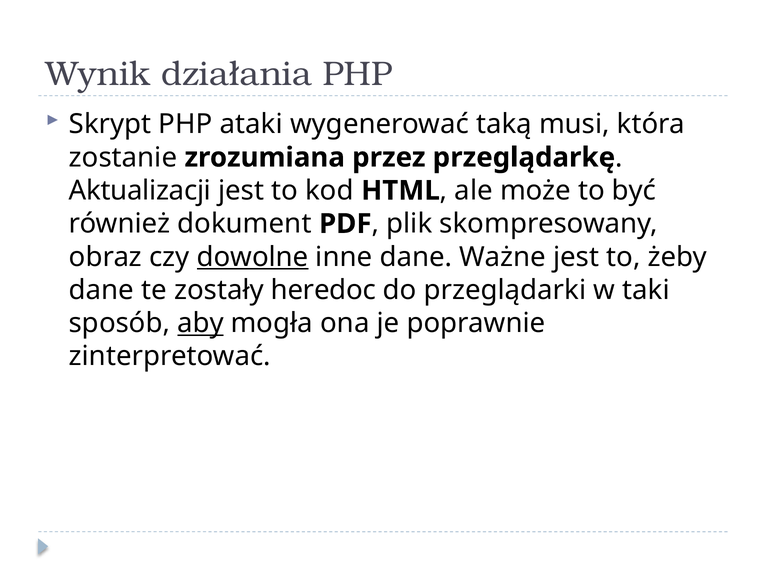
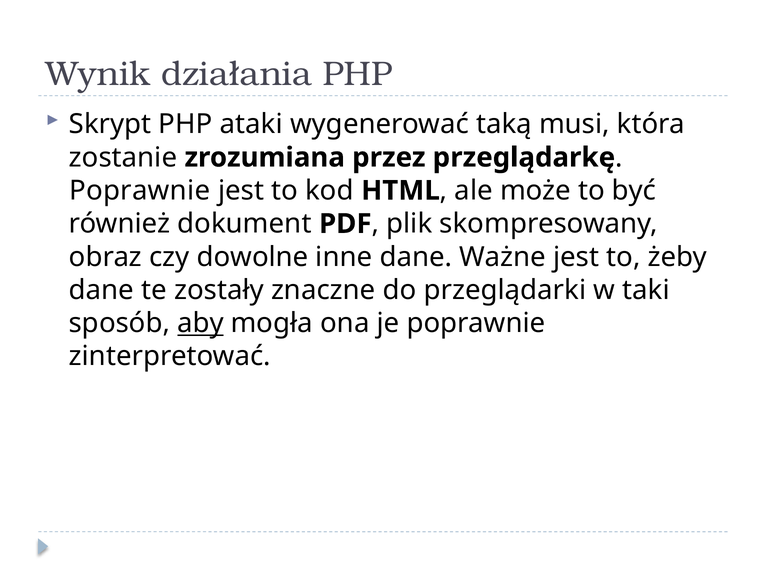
Aktualizacji: Aktualizacji -> Poprawnie (140, 191)
dowolne underline: present -> none (253, 257)
heredoc: heredoc -> znaczne (323, 290)
